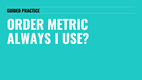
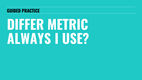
ORDER: ORDER -> DIFFER (25, 25)
